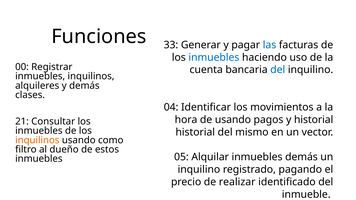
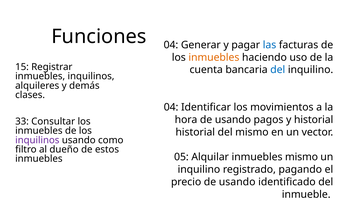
33: 33 -> 04 (171, 45)
inmuebles colour: blue -> orange (214, 57)
00: 00 -> 15 (22, 67)
21: 21 -> 33 (22, 122)
inquilinos colour: orange -> purple (37, 140)
inmuebles demás: demás -> mismo (302, 157)
precio de realizar: realizar -> usando (237, 182)
